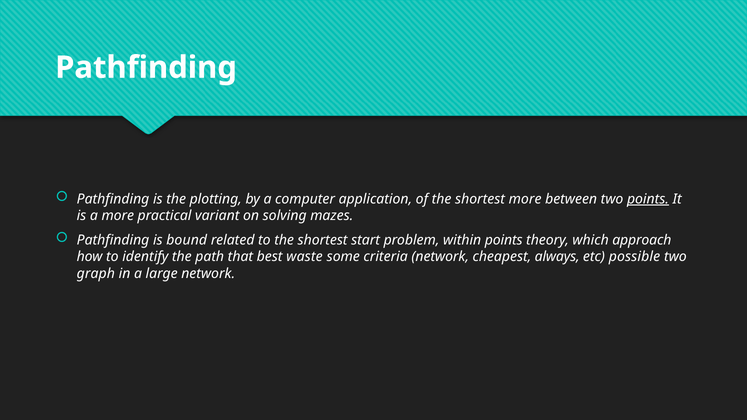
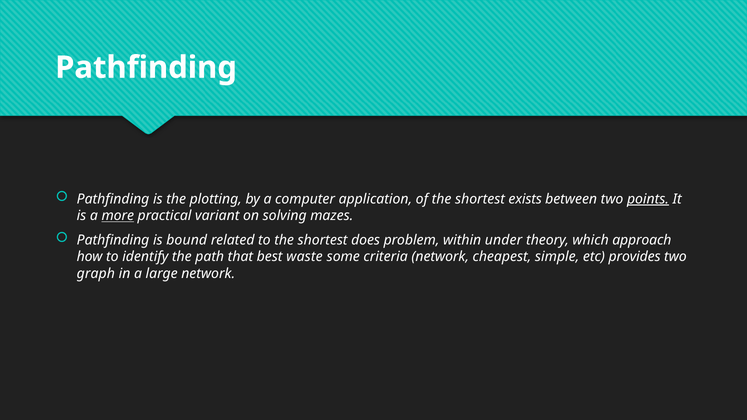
shortest more: more -> exists (525, 199)
more underline: none -> present (118, 216)
start: start -> does (366, 240)
within points: points -> under (504, 240)
always: always -> simple (557, 257)
possible: possible -> provides (635, 257)
